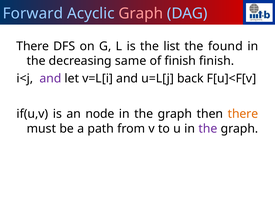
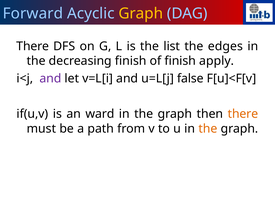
Graph colour: pink -> yellow (141, 13)
found: found -> edges (225, 46)
decreasing same: same -> finish (131, 61)
finish finish: finish -> apply (217, 61)
back: back -> false (190, 79)
node: node -> ward (100, 114)
the colour: purple -> orange (208, 129)
